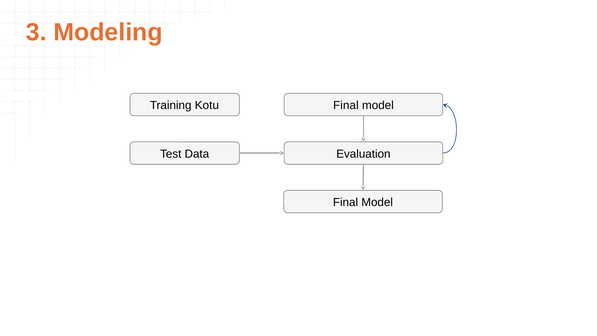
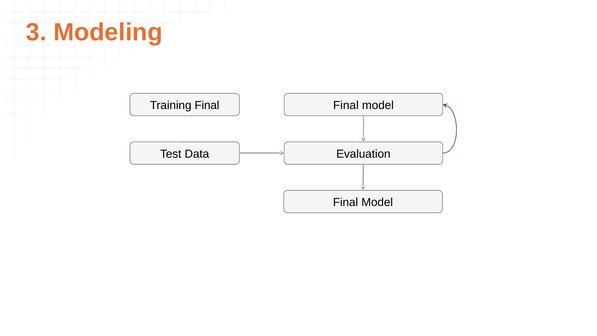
Training Kotu: Kotu -> Final (207, 105)
